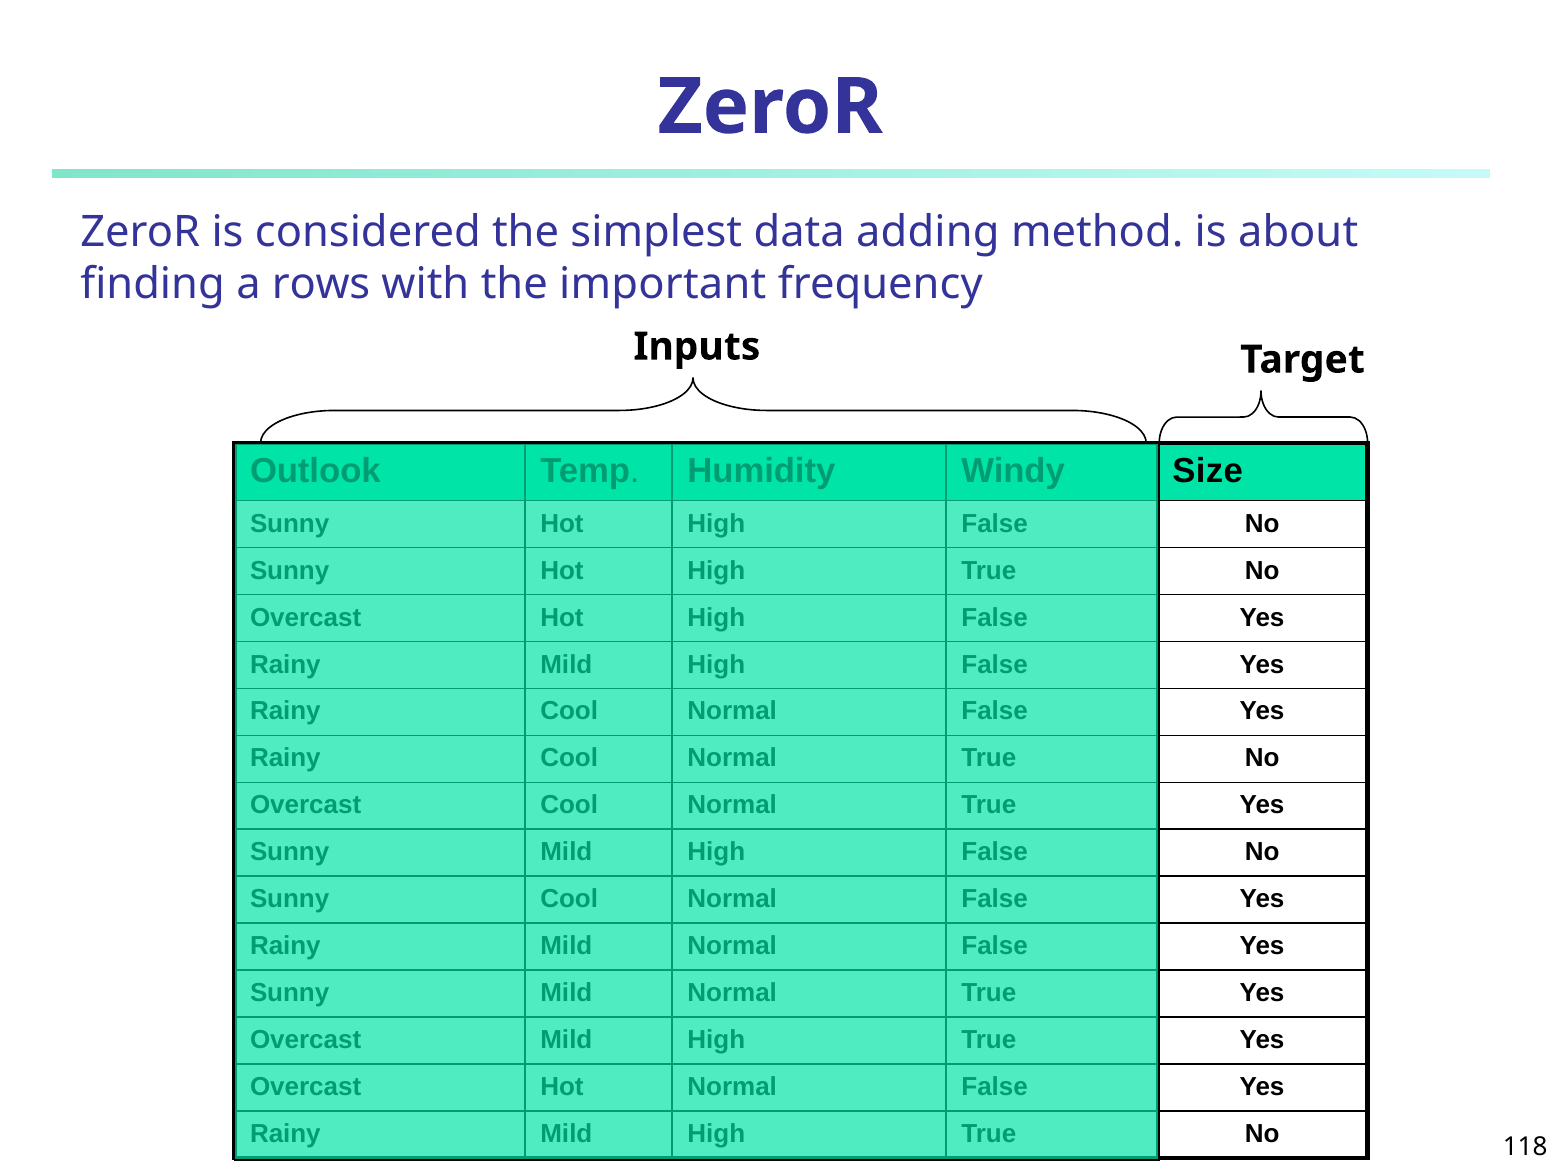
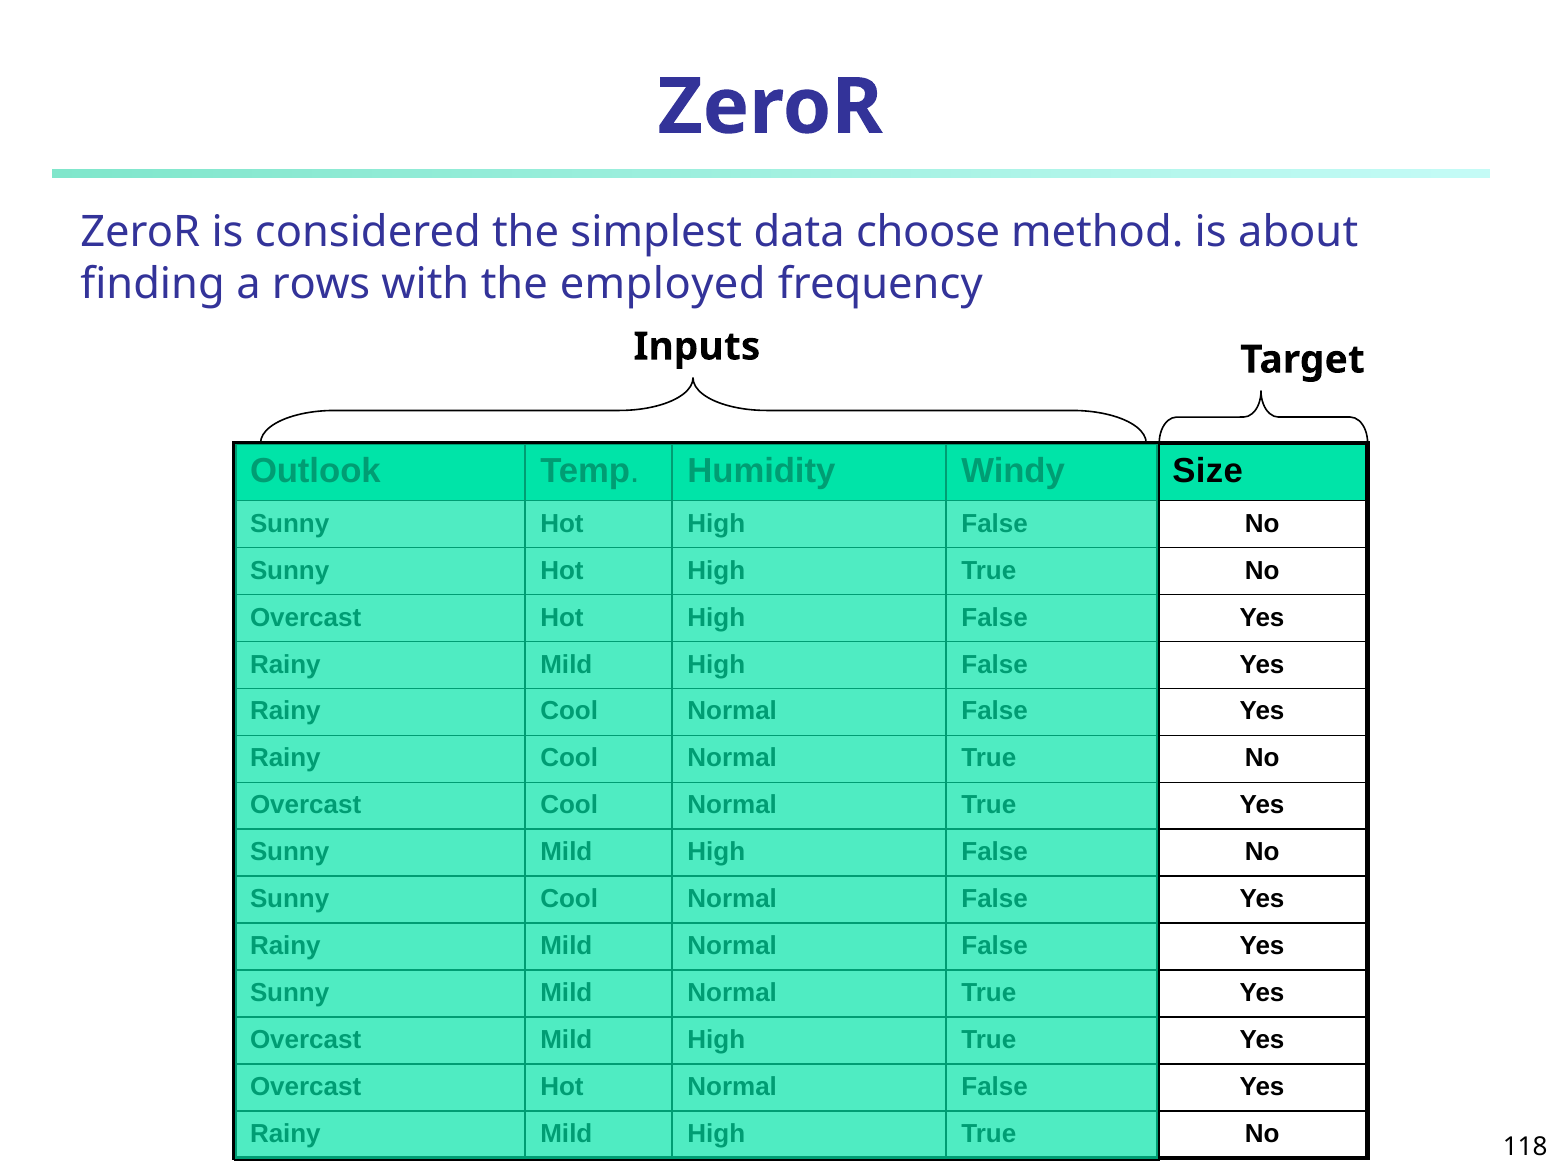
adding: adding -> choose (928, 232)
important: important -> employed (663, 284)
